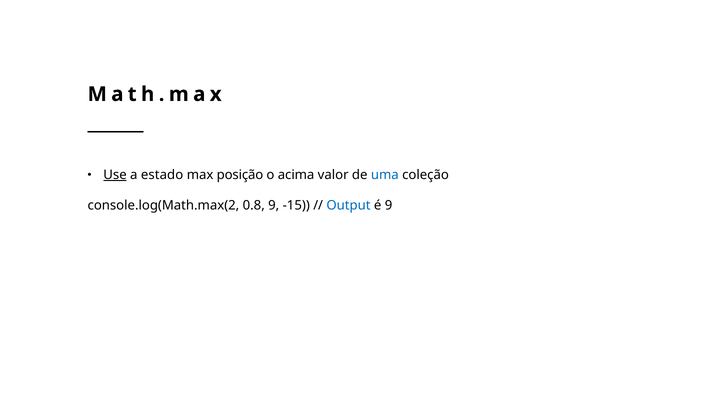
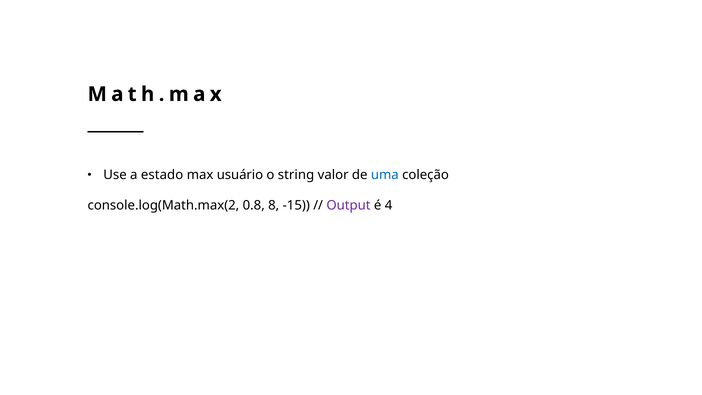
Use underline: present -> none (115, 175)
posição: posição -> usuário (240, 175)
acima: acima -> string (296, 175)
0.8 9: 9 -> 8 (274, 205)
Output colour: blue -> purple (348, 205)
é 9: 9 -> 4 (389, 205)
